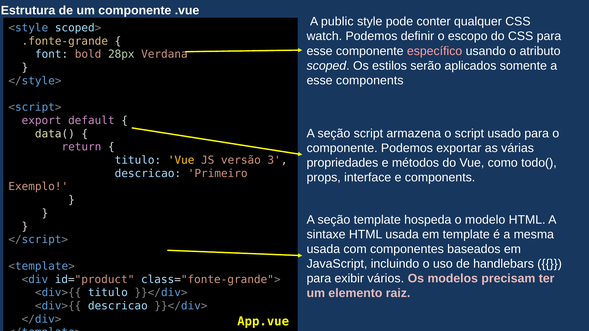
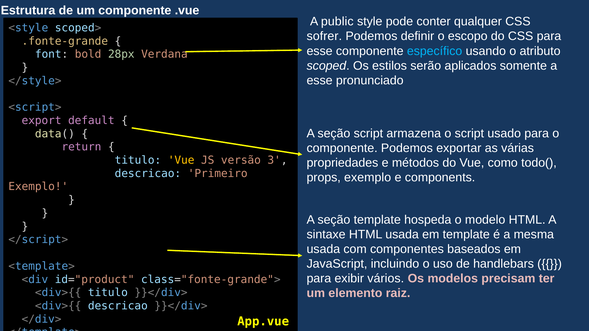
watch: watch -> sofrer (324, 36)
específico colour: pink -> light blue (435, 51)
esse components: components -> pronunciado (370, 80)
props interface: interface -> exemplo (368, 178)
